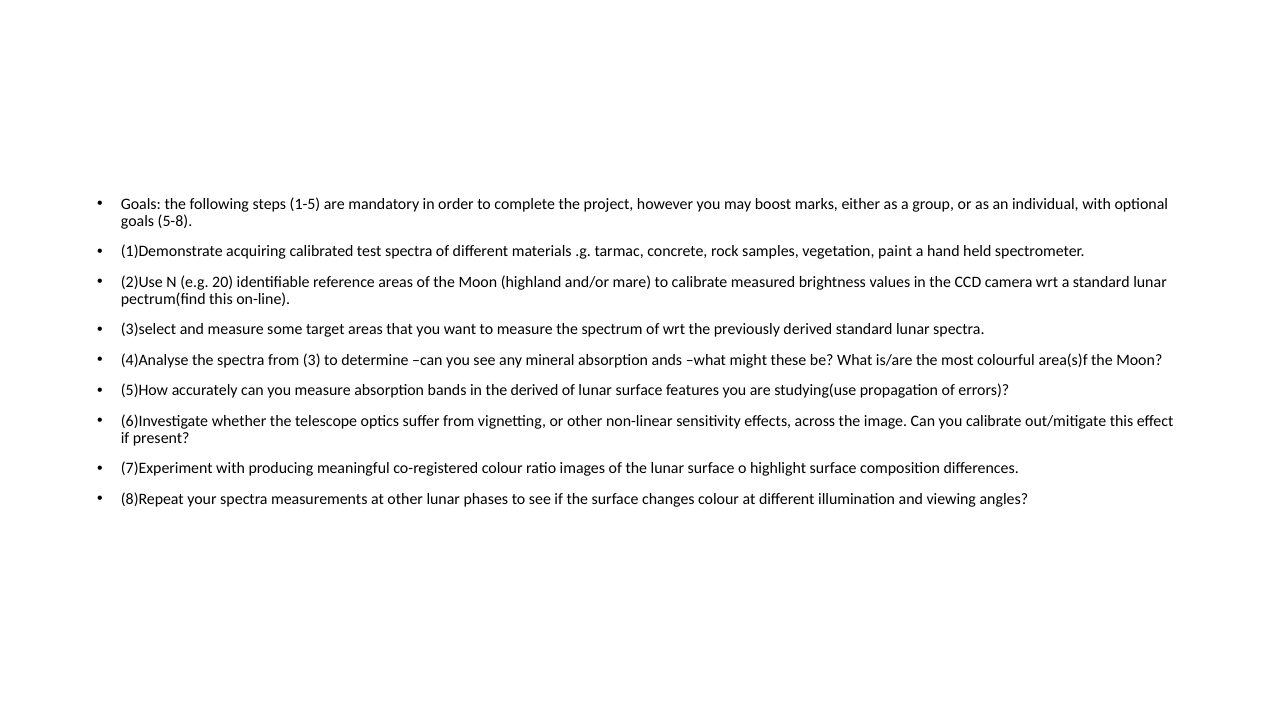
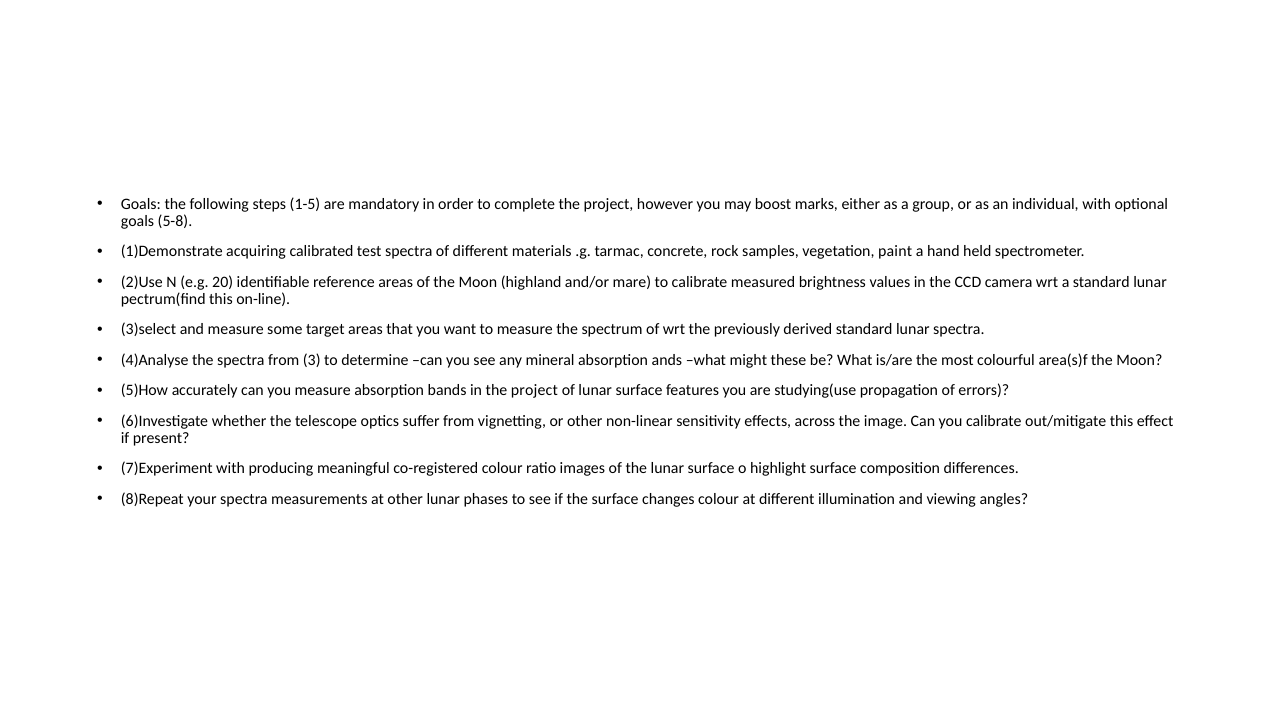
in the derived: derived -> project (534, 390)
